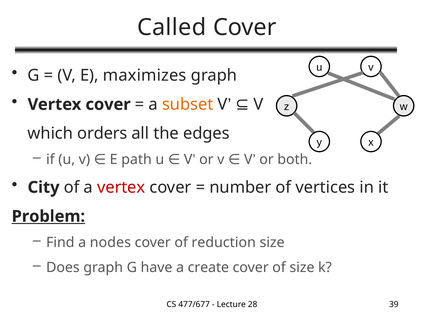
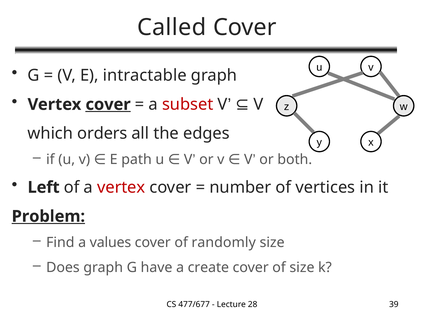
maximizes: maximizes -> intractable (145, 75)
cover underline: none -> present (108, 104)
subset colour: orange -> red (188, 104)
City: City -> Left (44, 187)
nodes: nodes -> values (110, 242)
reduction: reduction -> randomly (224, 242)
